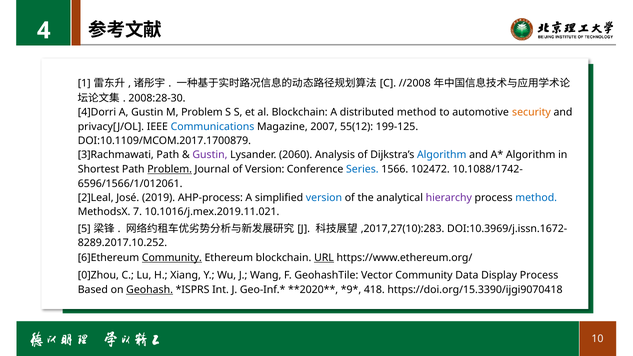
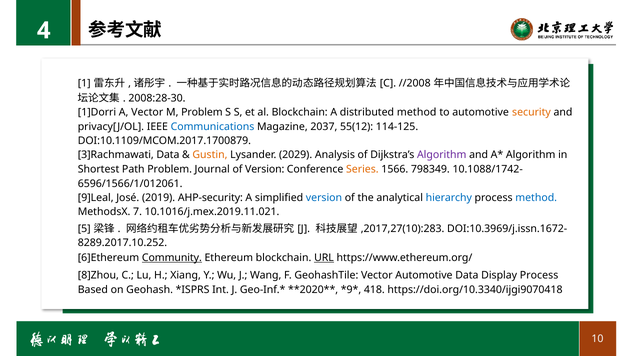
4]Dorri: 4]Dorri -> 1]Dorri (97, 112)
A Gustin: Gustin -> Vector (147, 112)
2007: 2007 -> 2037 (324, 127)
199-125: 199-125 -> 114-125 (397, 127)
3]Rachmawati Path: Path -> Data (168, 155)
Gustin colour: purple -> orange (210, 155)
2060: 2060 -> 2029 (296, 155)
Algorithm colour: blue -> purple (442, 155)
Problem underline: present -> none (170, 169)
Series colour: blue -> orange (362, 169)
102472: 102472 -> 798349 (430, 169)
2]Leal: 2]Leal -> 9]Leal (96, 198)
AHP-process: AHP-process -> AHP-security (210, 198)
hierarchy colour: purple -> blue (449, 198)
0]Zhou: 0]Zhou -> 8]Zhou (98, 275)
Vector Community: Community -> Automotive (424, 275)
Geohash underline: present -> none (150, 290)
https://doi.org/15.3390/ijgi9070418: https://doi.org/15.3390/ijgi9070418 -> https://doi.org/10.3340/ijgi9070418 (475, 290)
